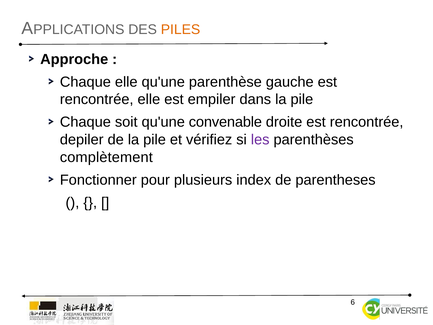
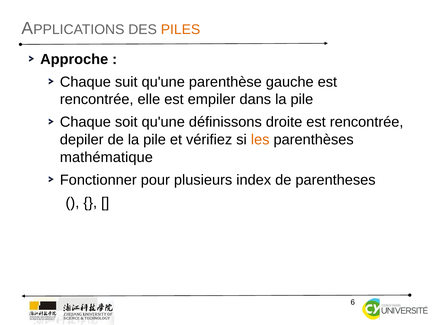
Chaque elle: elle -> suit (126, 82)
convenable: convenable -> définissons (225, 122)
les colour: purple -> orange (260, 140)
complètement: complètement -> mathématique (106, 157)
